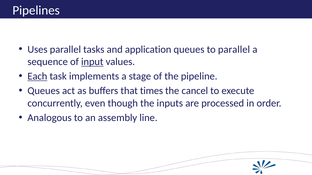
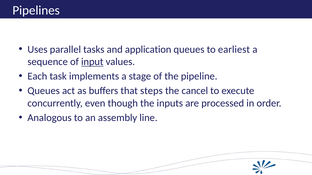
to parallel: parallel -> earliest (234, 49)
Each underline: present -> none (37, 77)
times: times -> steps (151, 91)
